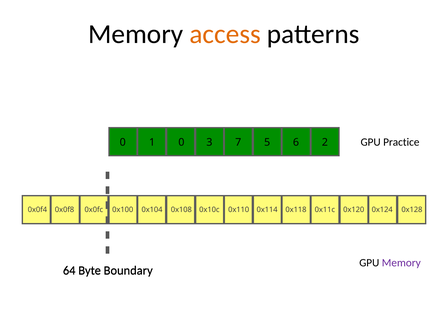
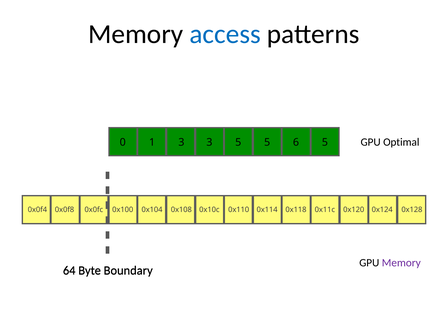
access colour: orange -> blue (225, 34)
1 0: 0 -> 3 (181, 142)
3 7: 7 -> 5 (238, 142)
6 2: 2 -> 5 (325, 142)
Practice: Practice -> Optimal (401, 142)
